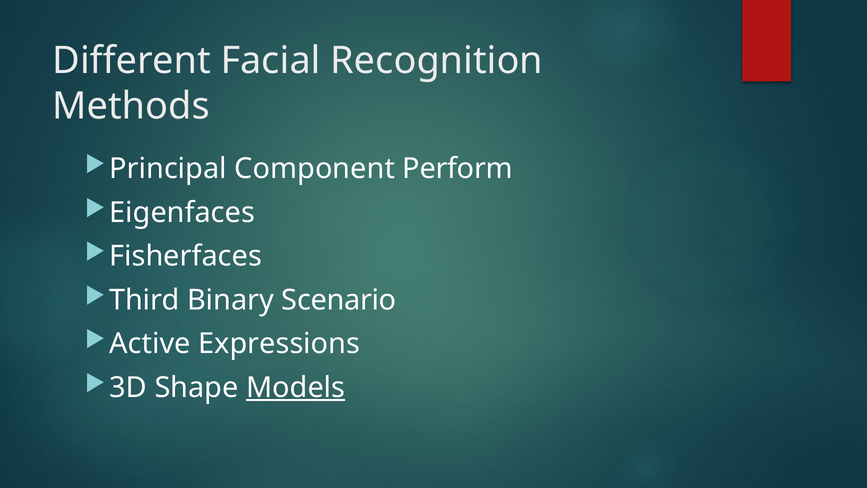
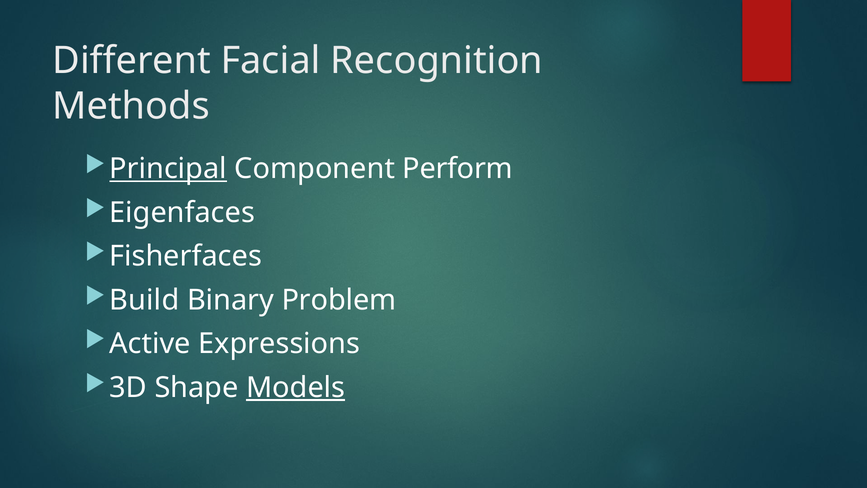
Principal underline: none -> present (168, 169)
Third: Third -> Build (144, 300)
Scenario: Scenario -> Problem (339, 300)
